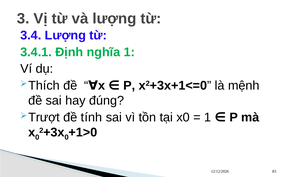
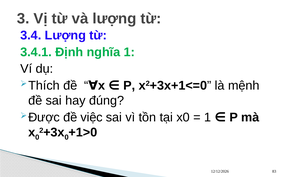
Trượt: Trượt -> Được (44, 117)
tính: tính -> việc (92, 117)
